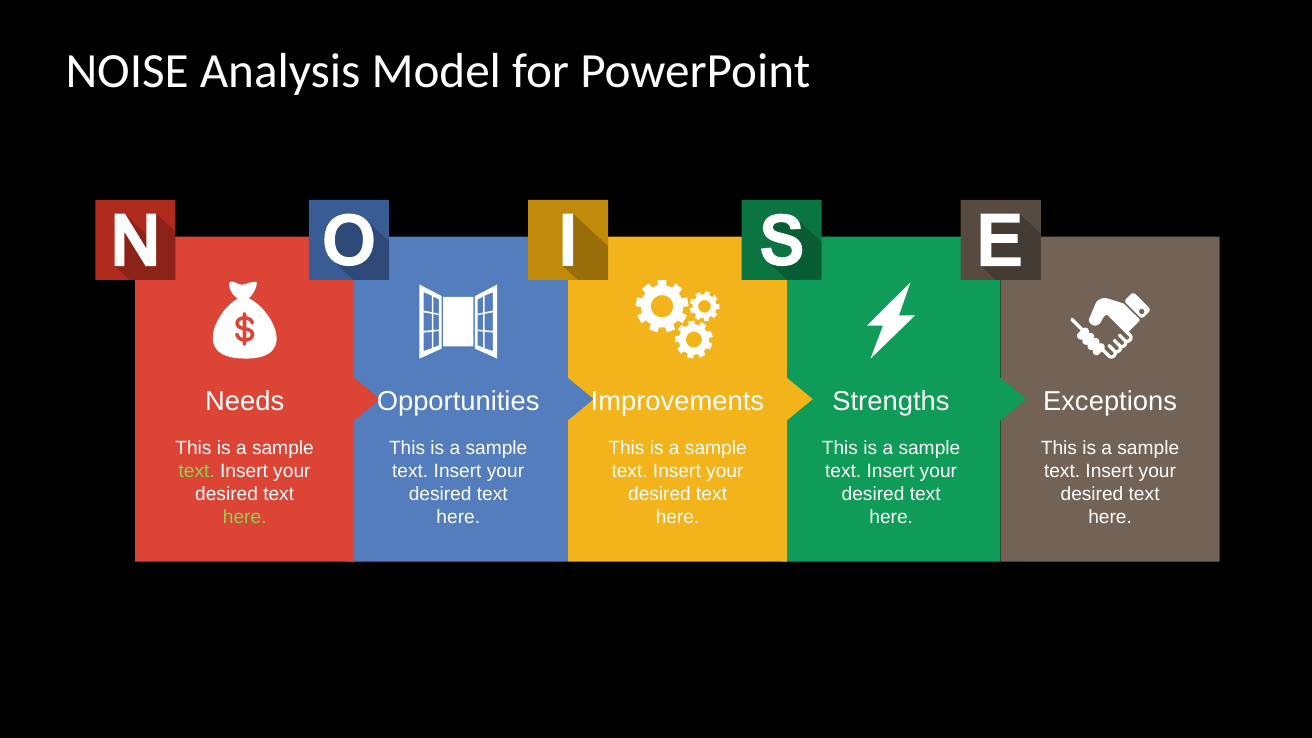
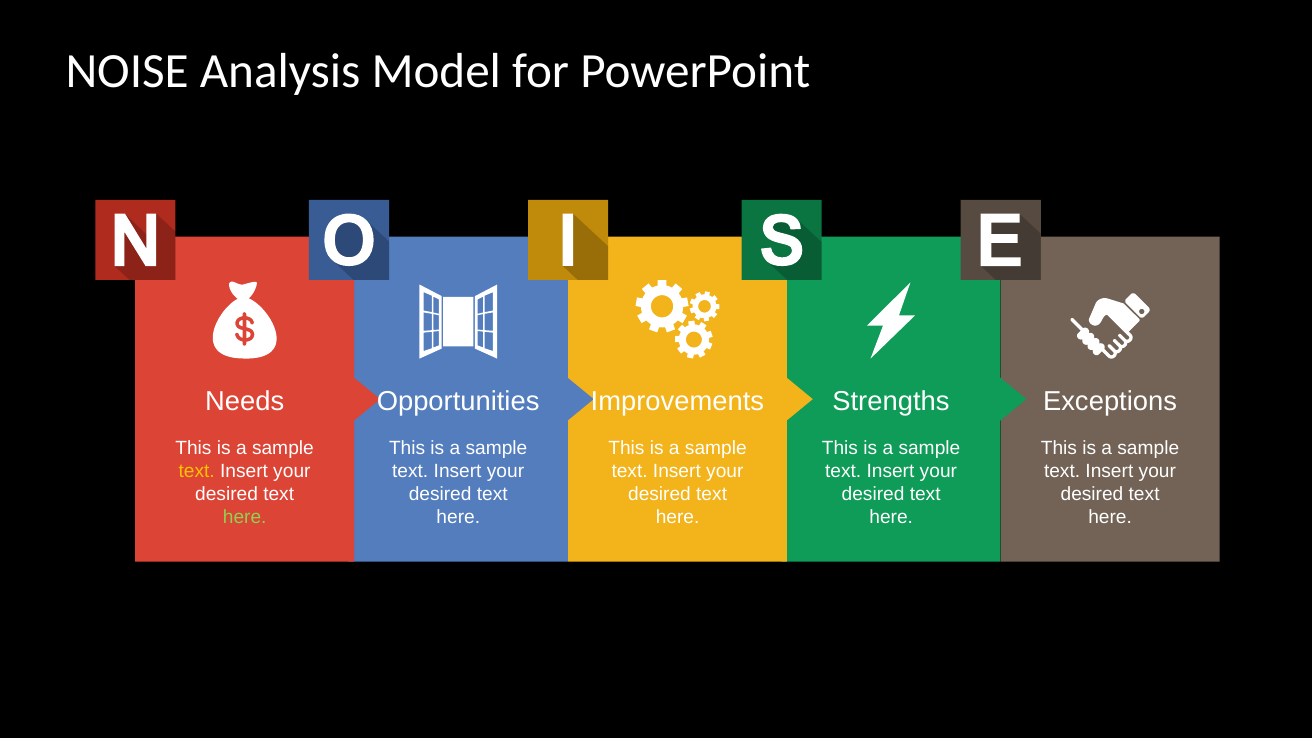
text colour: light green -> yellow (197, 471)
